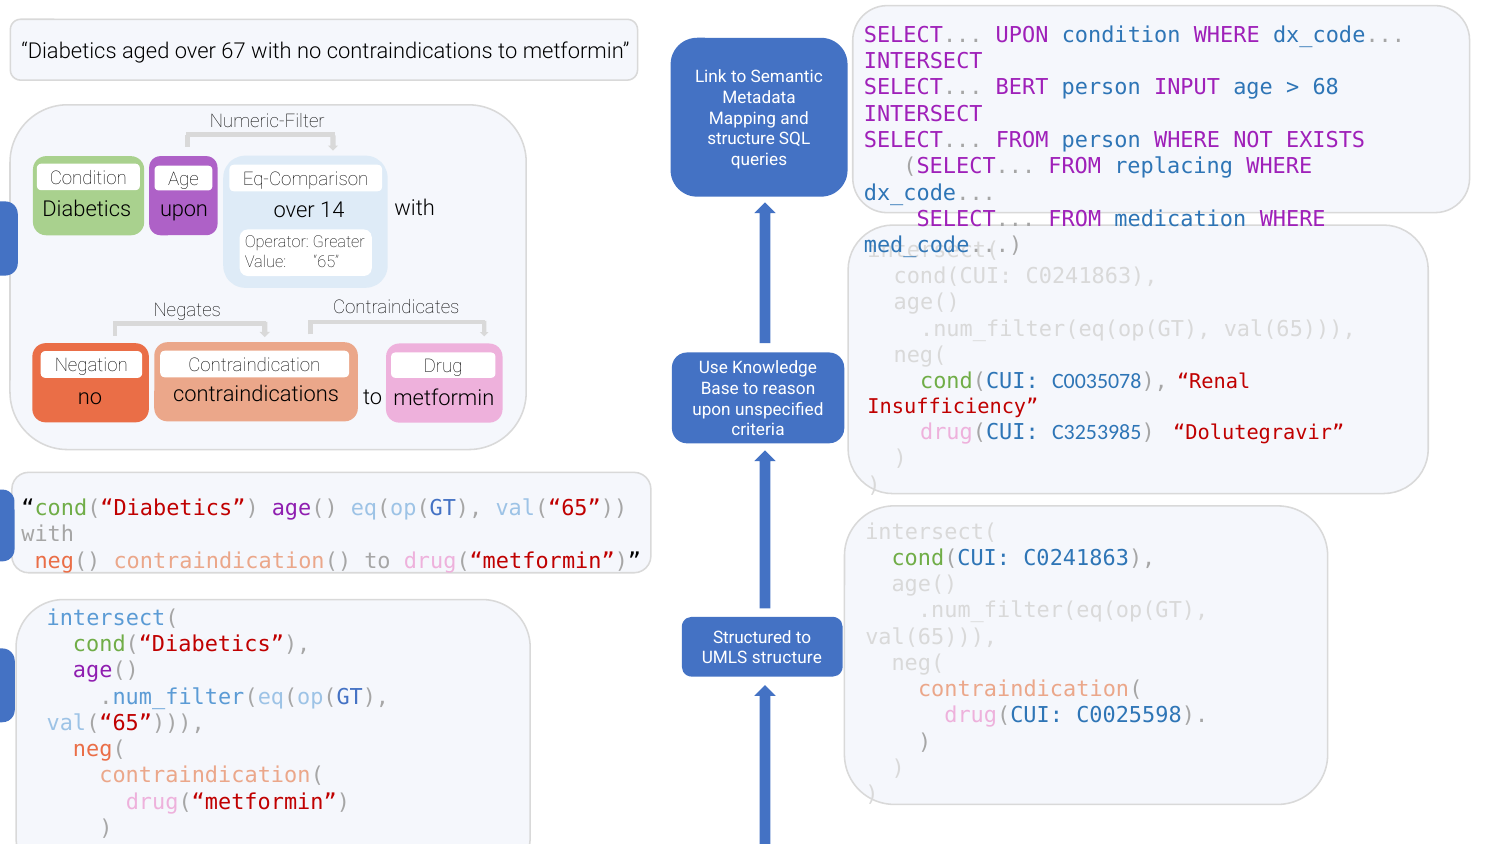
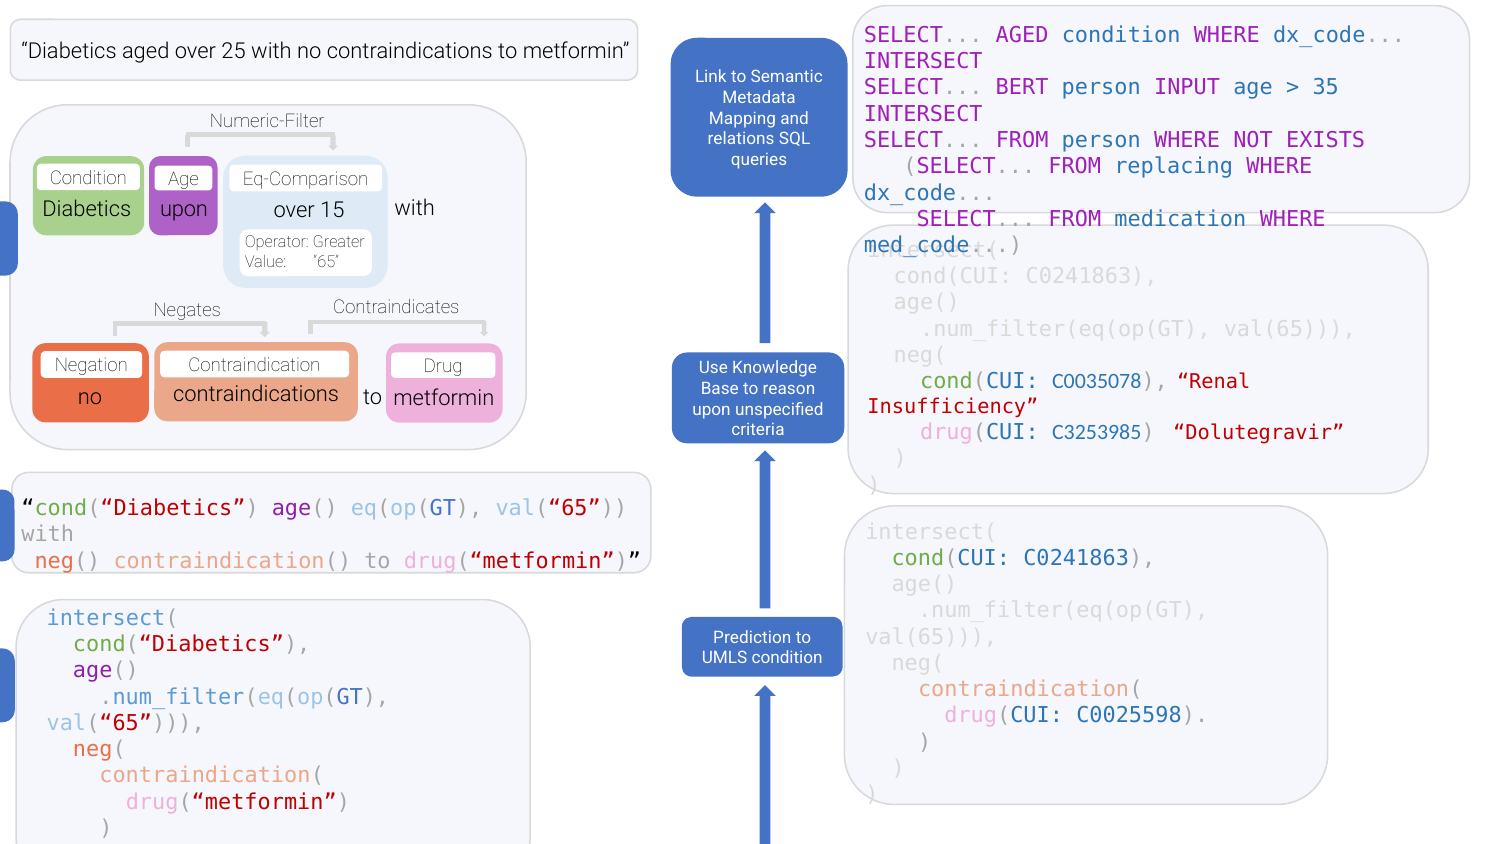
SELECT UPON: UPON -> AGED (1022, 35)
67: 67 -> 25 (234, 52)
68: 68 -> 35 (1326, 88)
structure: structure -> relations (741, 139)
14: 14 -> 15 (332, 210)
Structured: Structured -> Prediction (752, 638)
UMLS structure: structure -> condition (787, 658)
